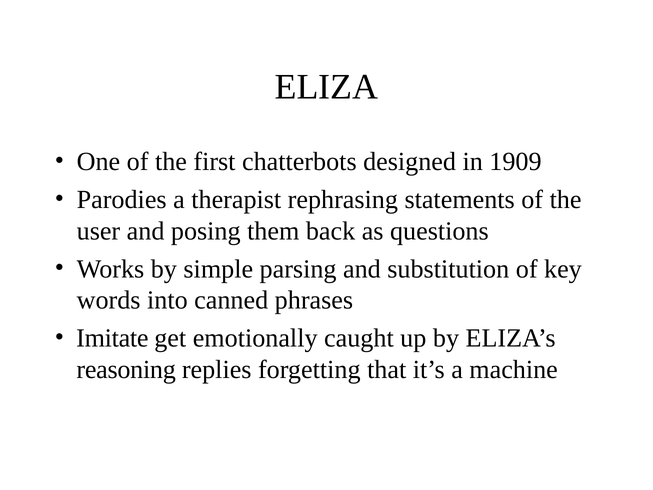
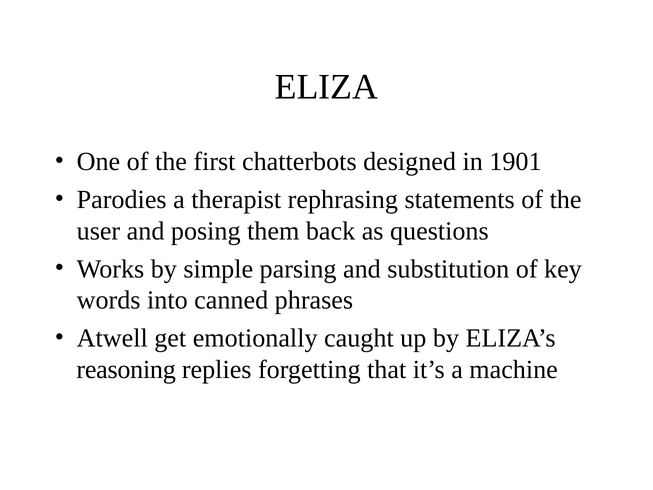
1909: 1909 -> 1901 (515, 162)
Imitate: Imitate -> Atwell (112, 338)
